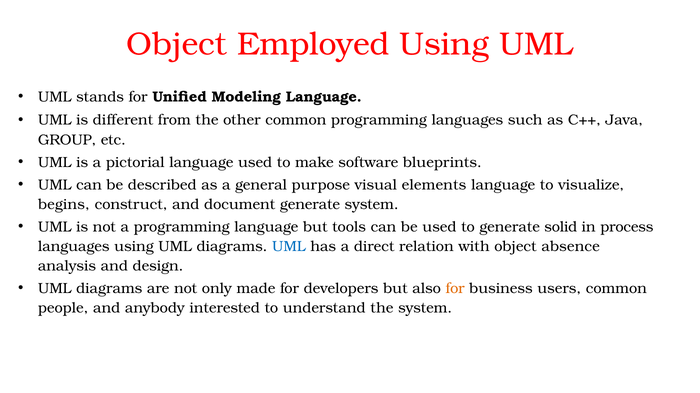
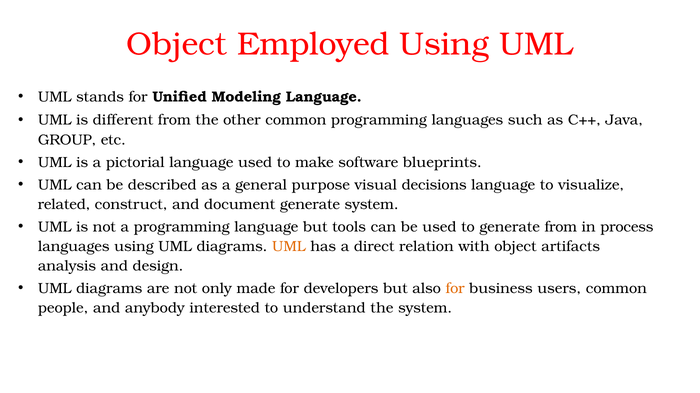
elements: elements -> decisions (434, 185)
begins: begins -> related (64, 205)
generate solid: solid -> from (561, 227)
UML colour: blue -> orange (289, 247)
absence: absence -> artifacts (571, 247)
